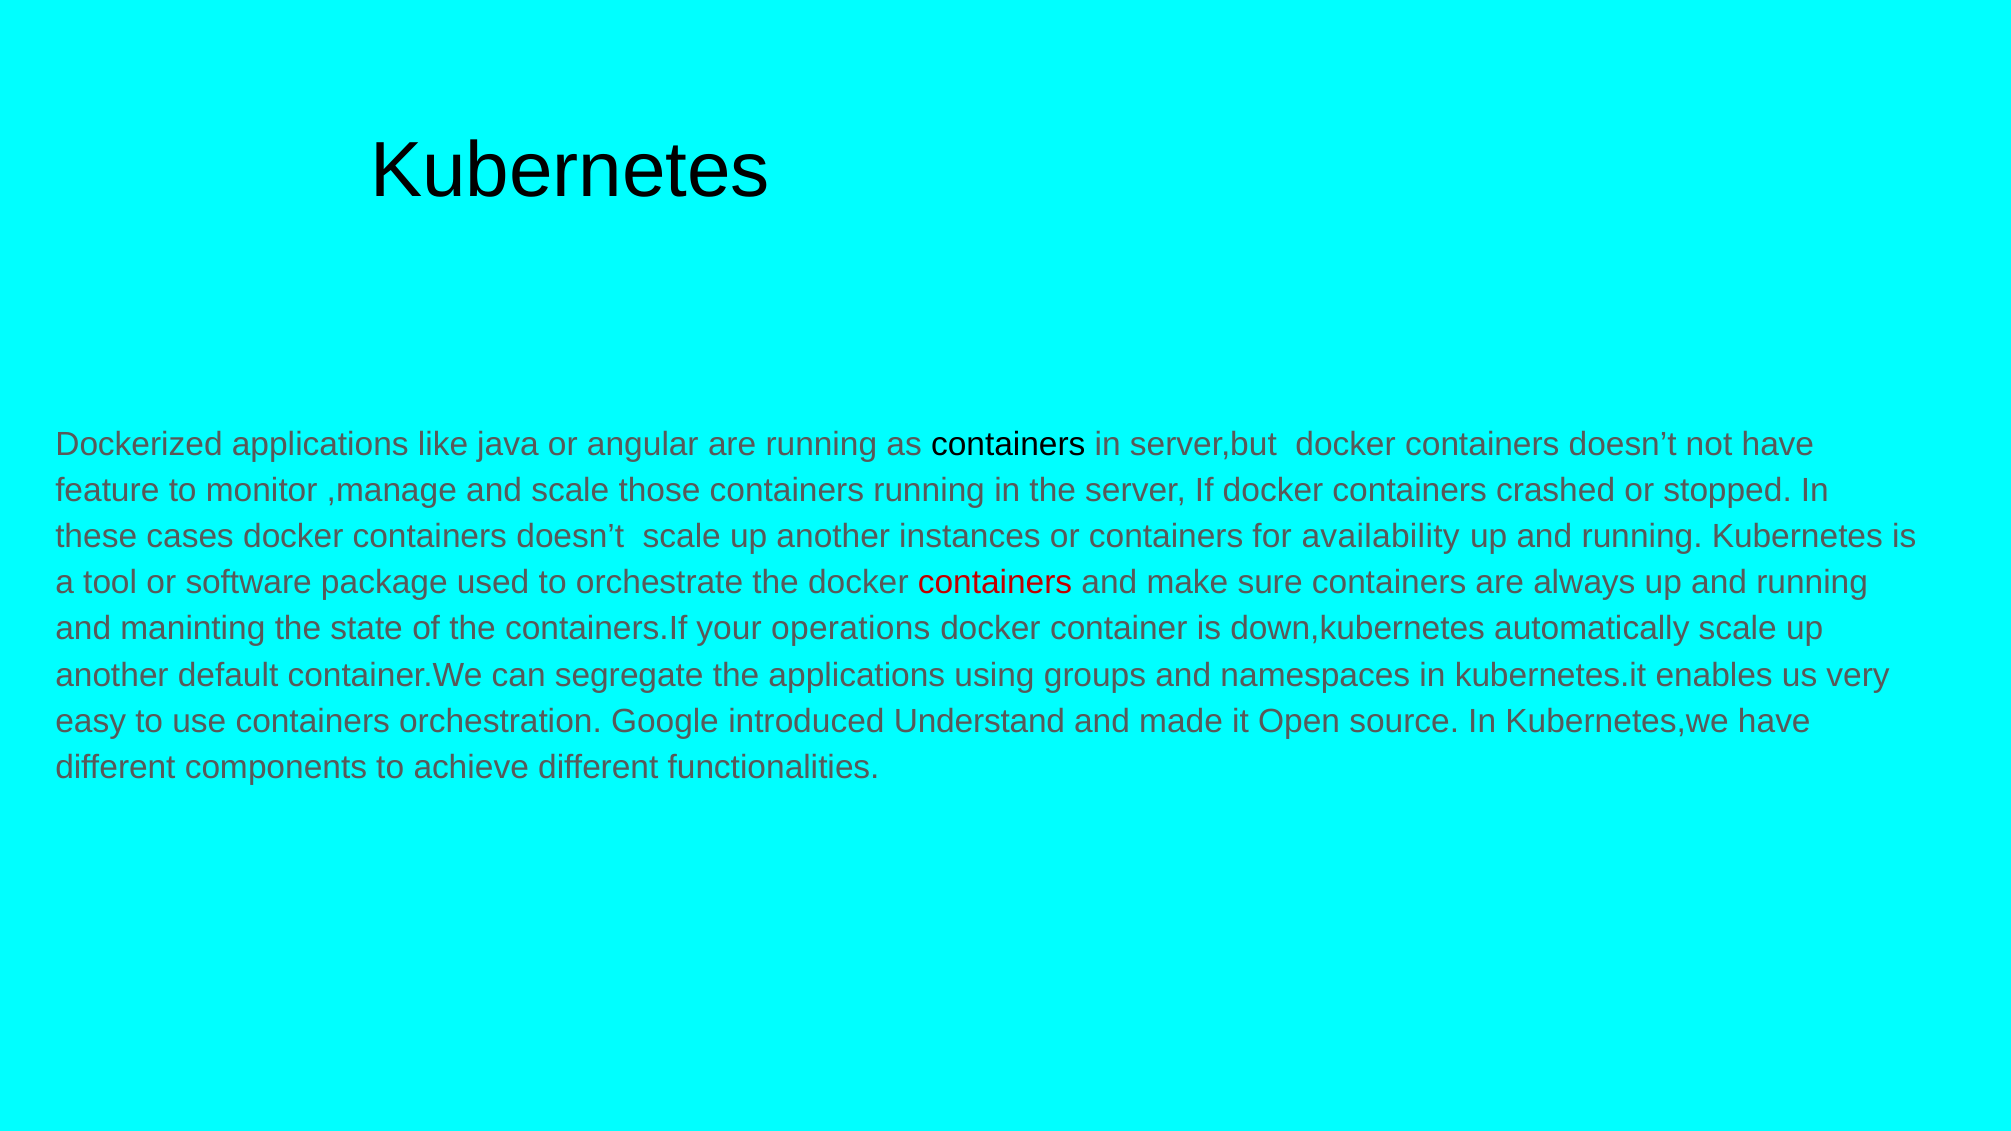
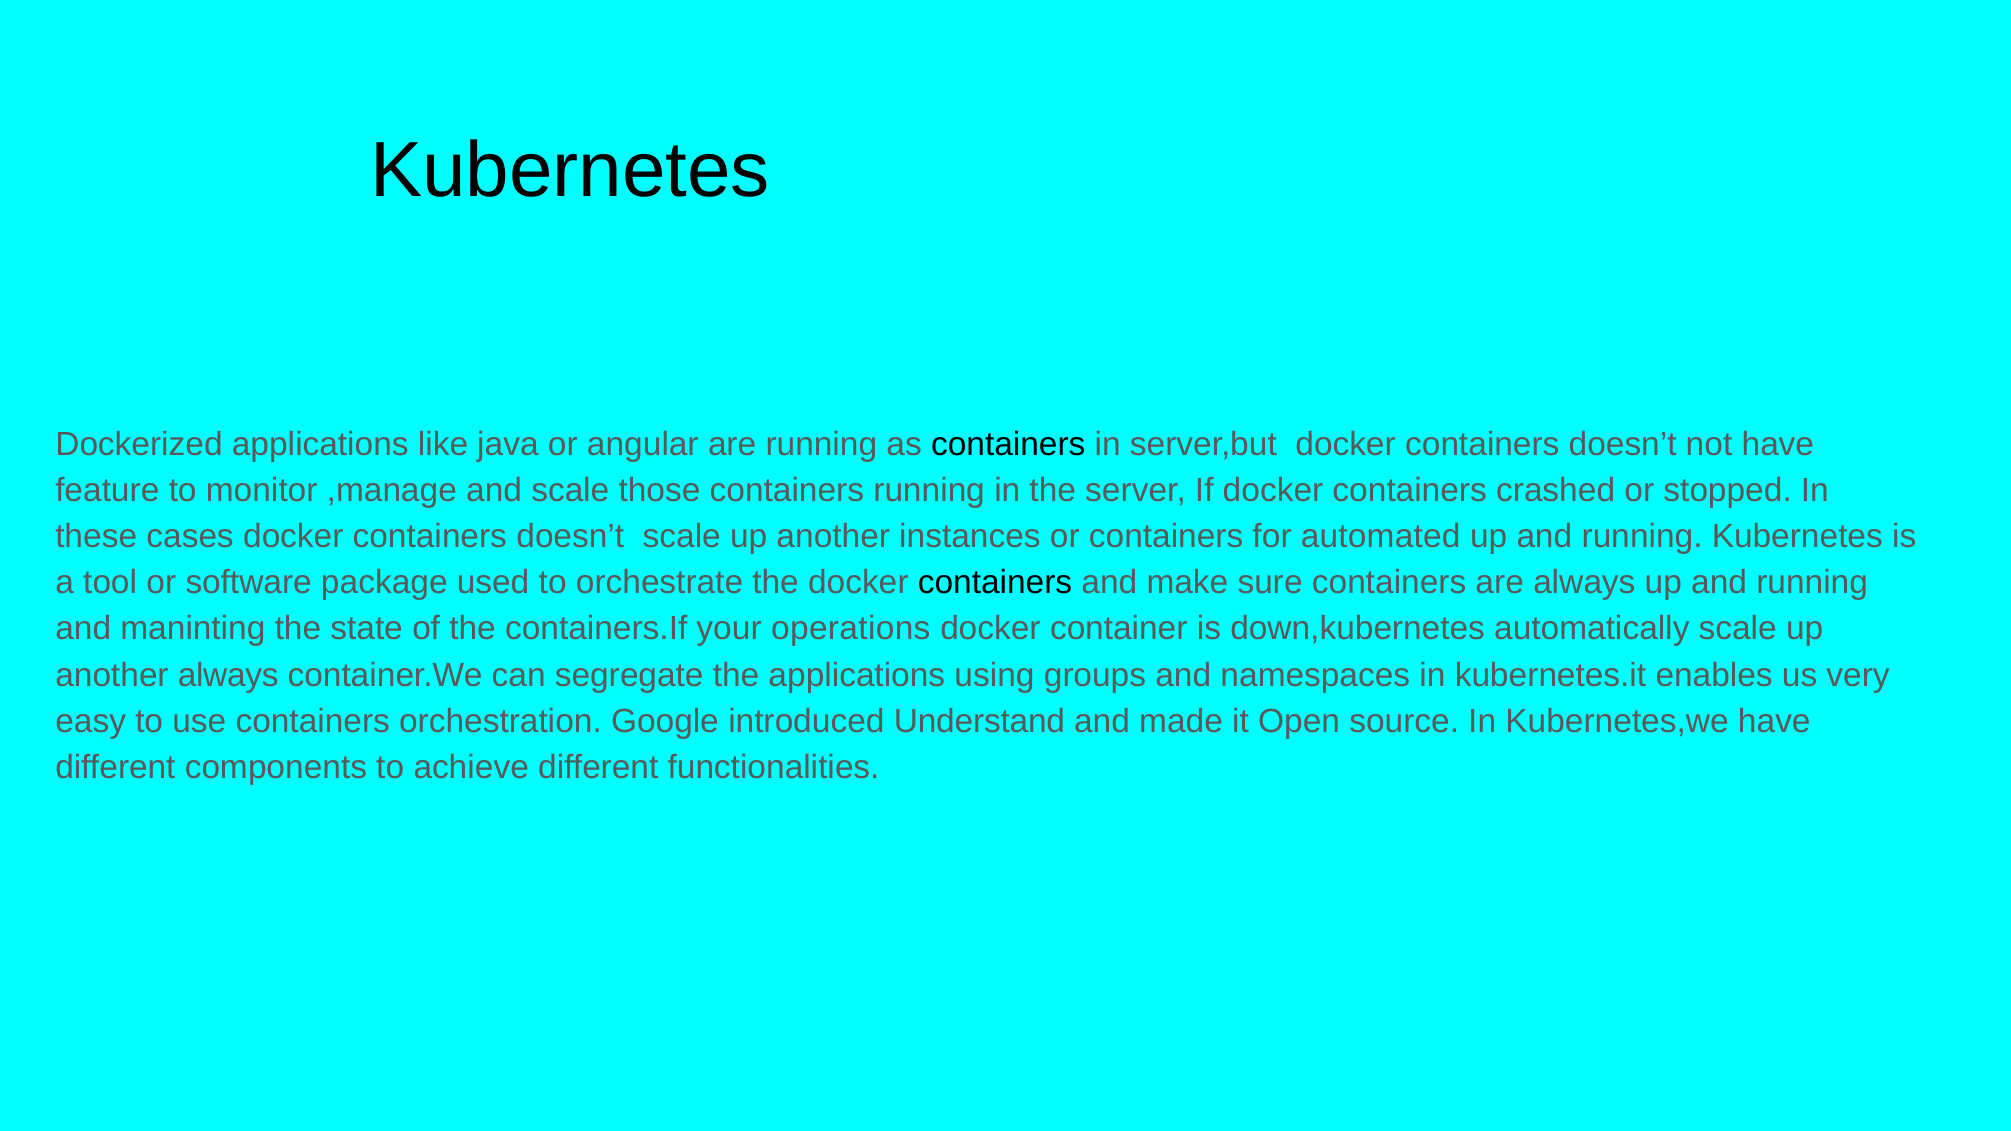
availability: availability -> automated (1381, 537)
containers colour: red -> black (995, 583)
another default: default -> always (228, 675)
